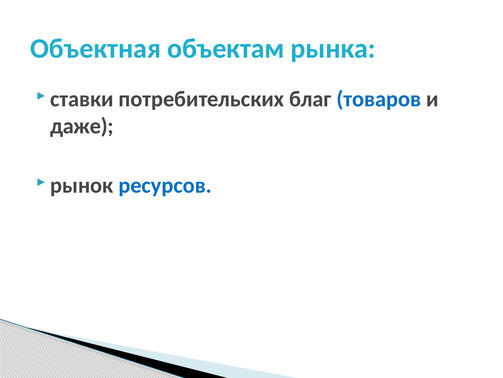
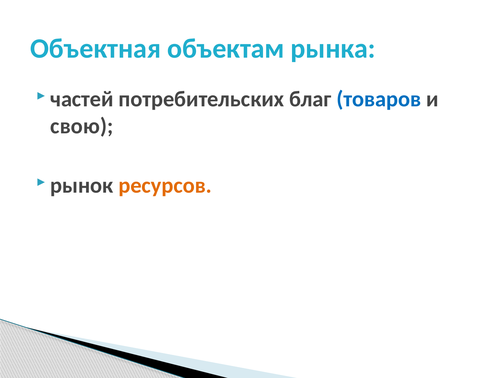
ставки: ставки -> частей (82, 99)
даже: даже -> свою (82, 126)
ресурсов colour: blue -> orange (165, 185)
